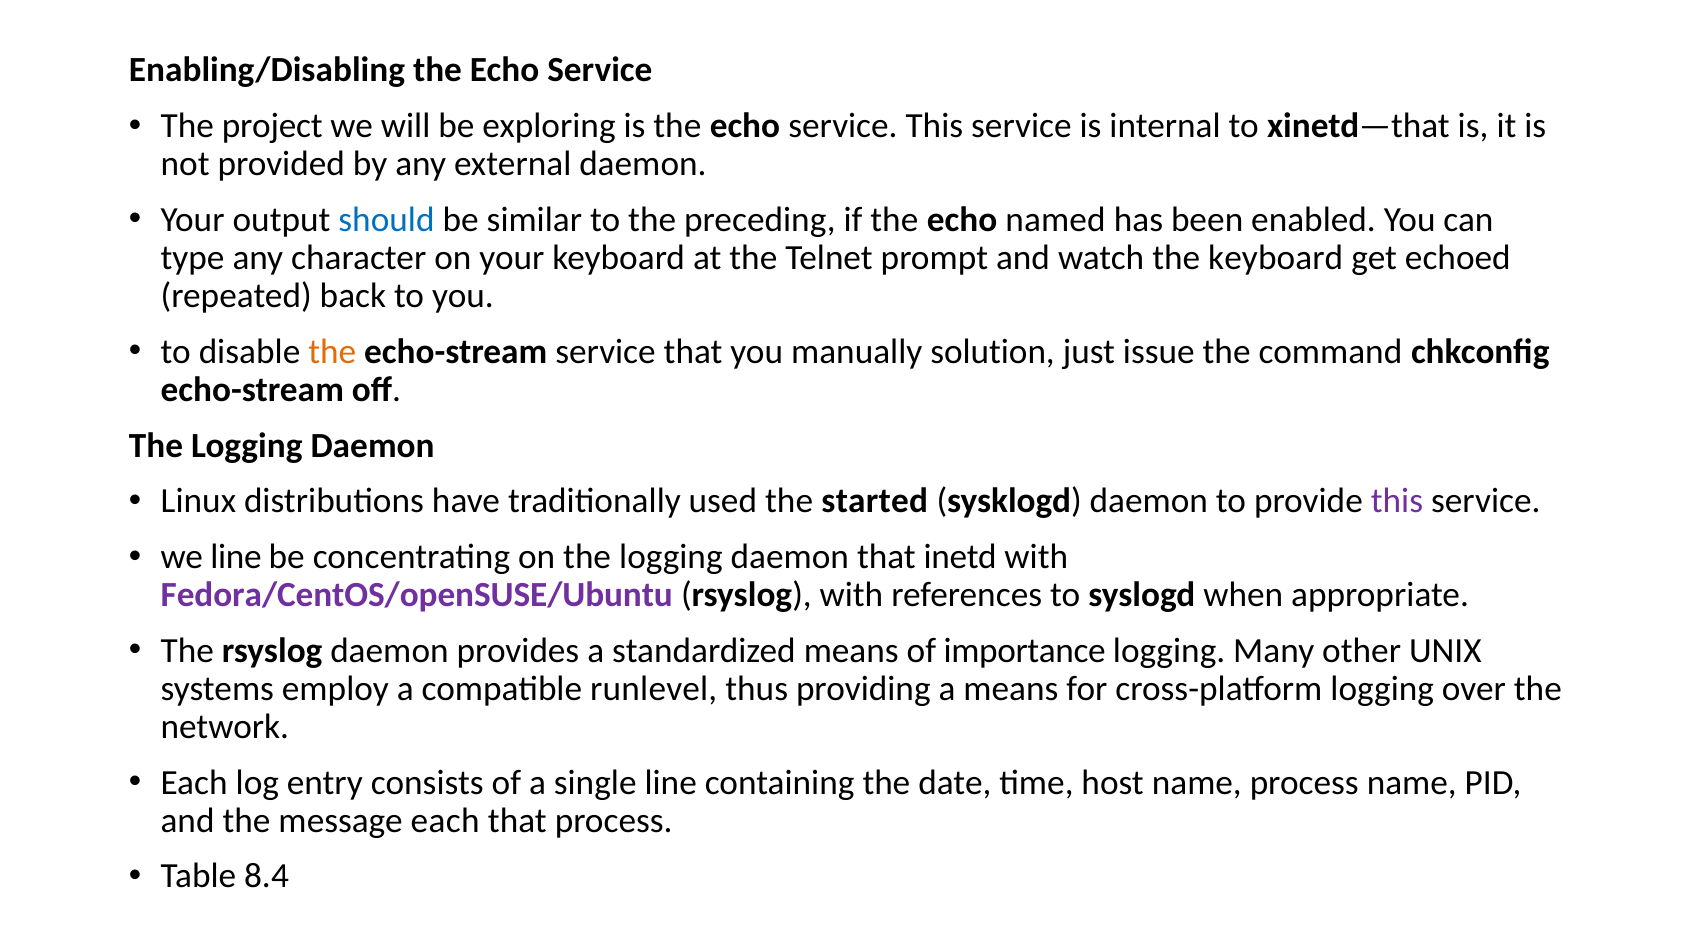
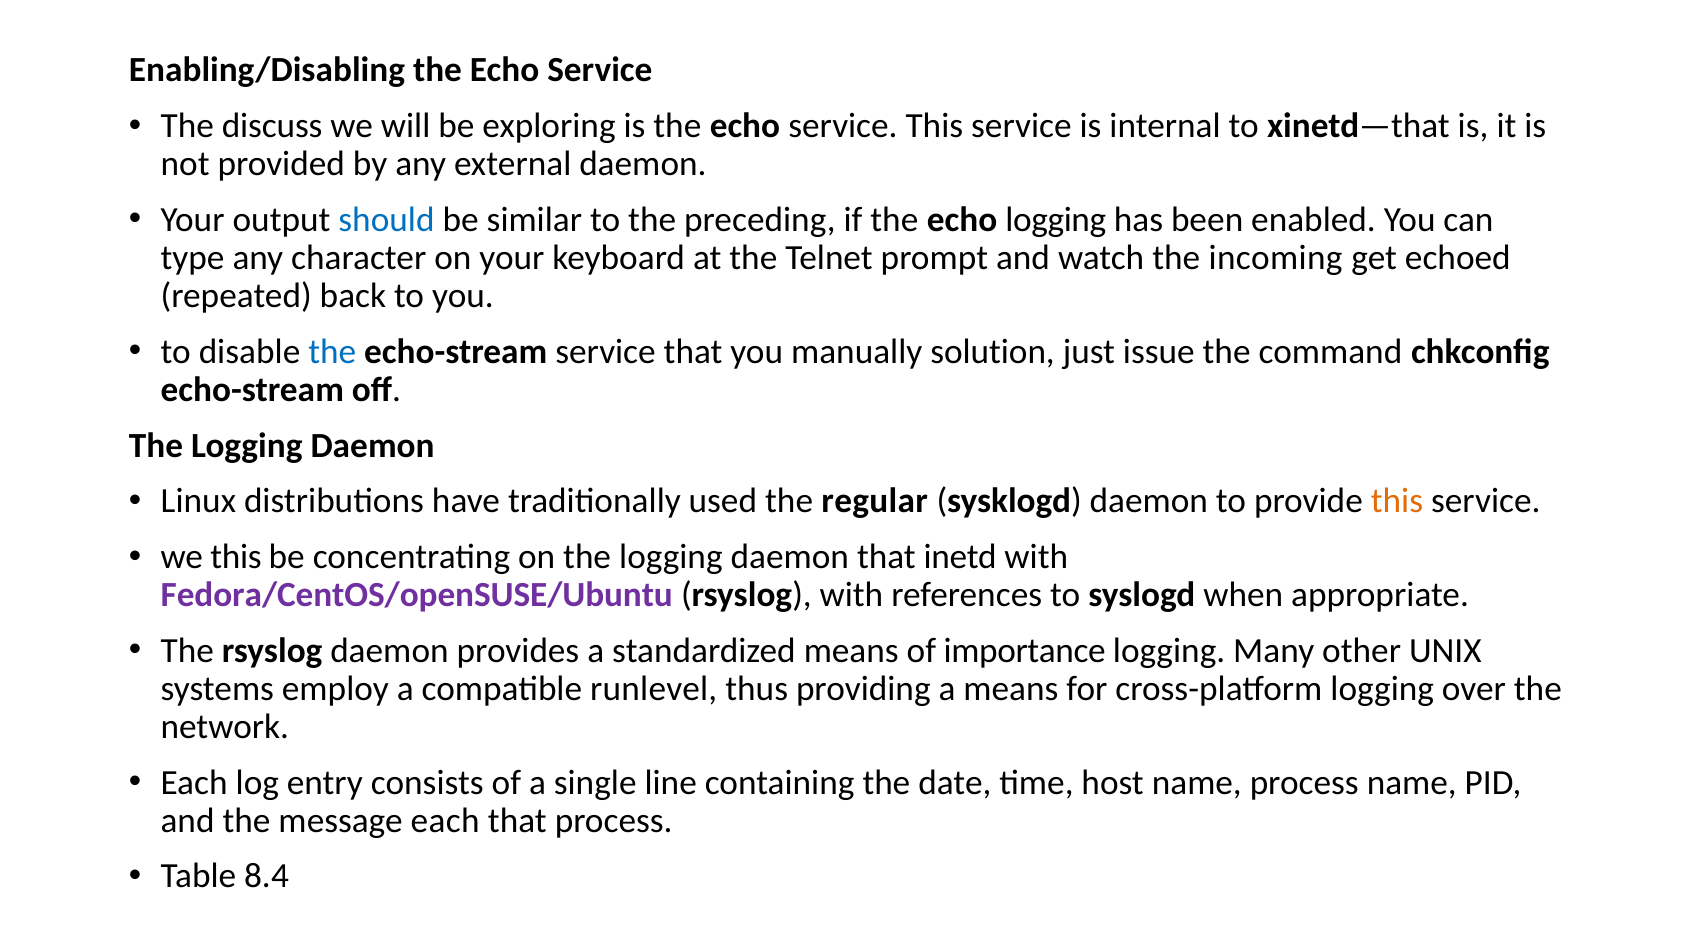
project: project -> discuss (272, 126)
echo named: named -> logging (1056, 220)
the keyboard: keyboard -> incoming (1276, 258)
the colour: orange -> blue (332, 352)
started: started -> regular (875, 501)
this colour: purple -> orange (1397, 501)
we line: line -> this (236, 557)
